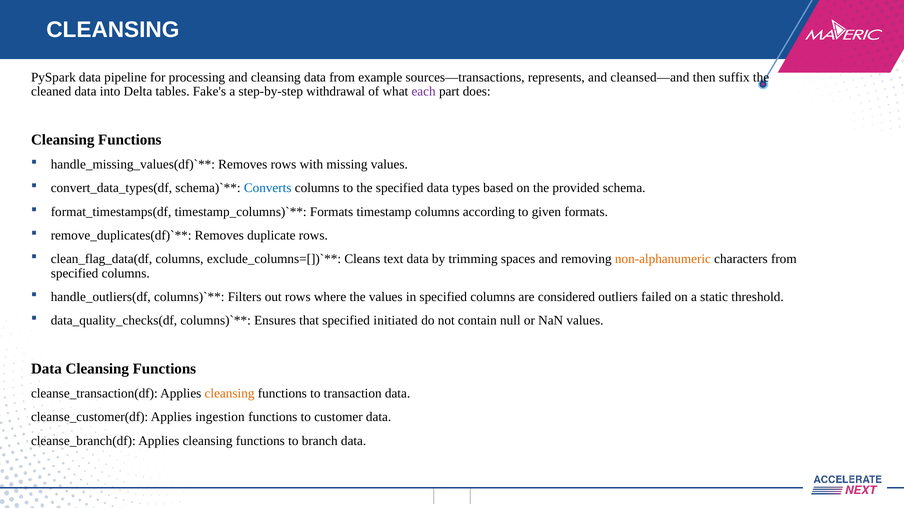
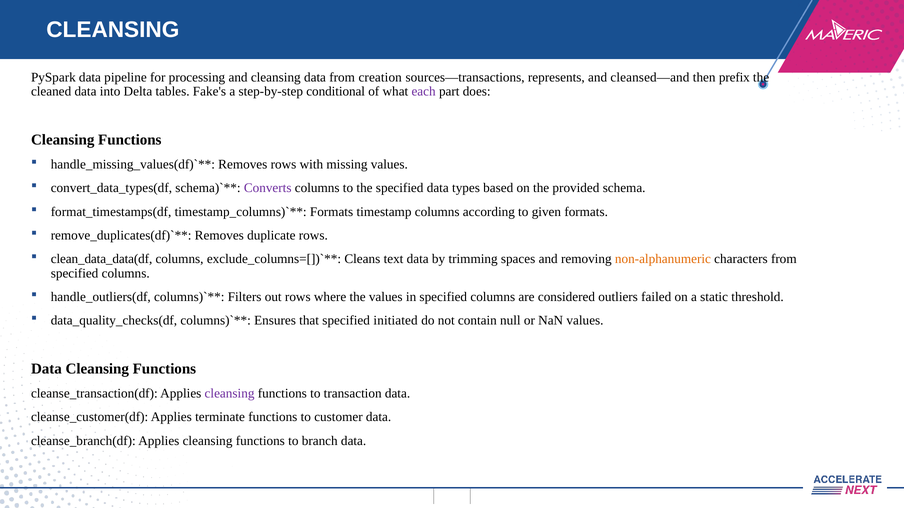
example: example -> creation (380, 77)
suffix: suffix -> prefix (734, 77)
withdrawal: withdrawal -> conditional (336, 92)
Converts colour: blue -> purple (268, 188)
clean_flag_data(df: clean_flag_data(df -> clean_data_data(df (102, 259)
cleansing colour: orange -> purple (230, 394)
ingestion: ingestion -> terminate (220, 418)
